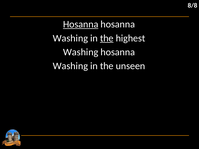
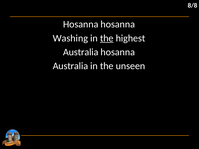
Hosanna underline: present -> none (81, 24)
Washing: Washing -> Australia (81, 52)
Washing: Washing -> Australia (70, 66)
